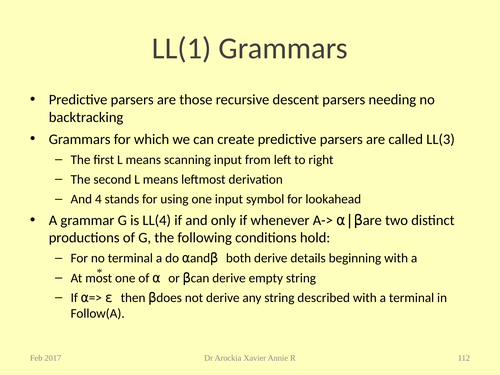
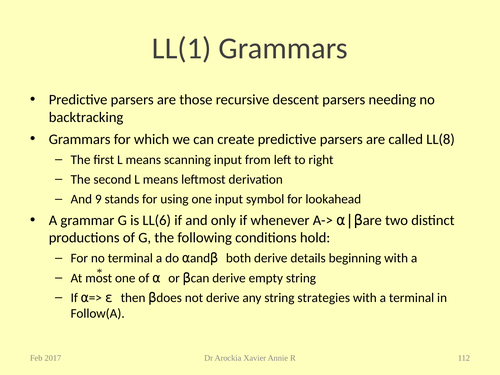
LL(3: LL(3 -> LL(8 (441, 139)
4: 4 -> 9 (98, 199)
LL(4: LL(4 -> LL(6 (157, 220)
described: described -> strategies (324, 298)
